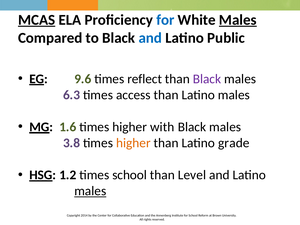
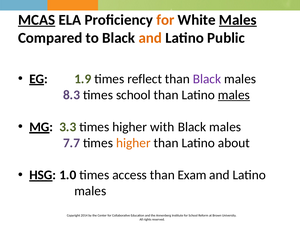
for colour: blue -> orange (165, 20)
and colour: blue -> orange (150, 38)
9.6: 9.6 -> 1.9 (83, 79)
6.3: 6.3 -> 8.3 (72, 95)
times access: access -> school (133, 95)
males underline: none -> present (234, 95)
1.6: 1.6 -> 3.3 (68, 127)
3.8: 3.8 -> 7.7 (72, 143)
grade: grade -> about (234, 143)
1.2: 1.2 -> 1.0 (68, 175)
times school: school -> access (130, 175)
Level: Level -> Exam (192, 175)
males underline: present -> none (90, 191)
